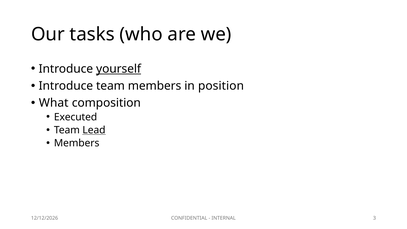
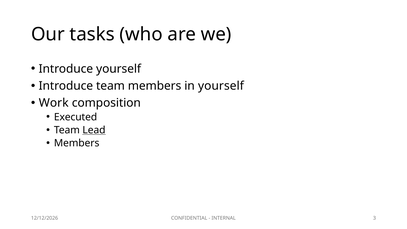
yourself underline: present -> none (119, 69)
in position: position -> yourself (221, 86)
What: What -> Work (54, 103)
